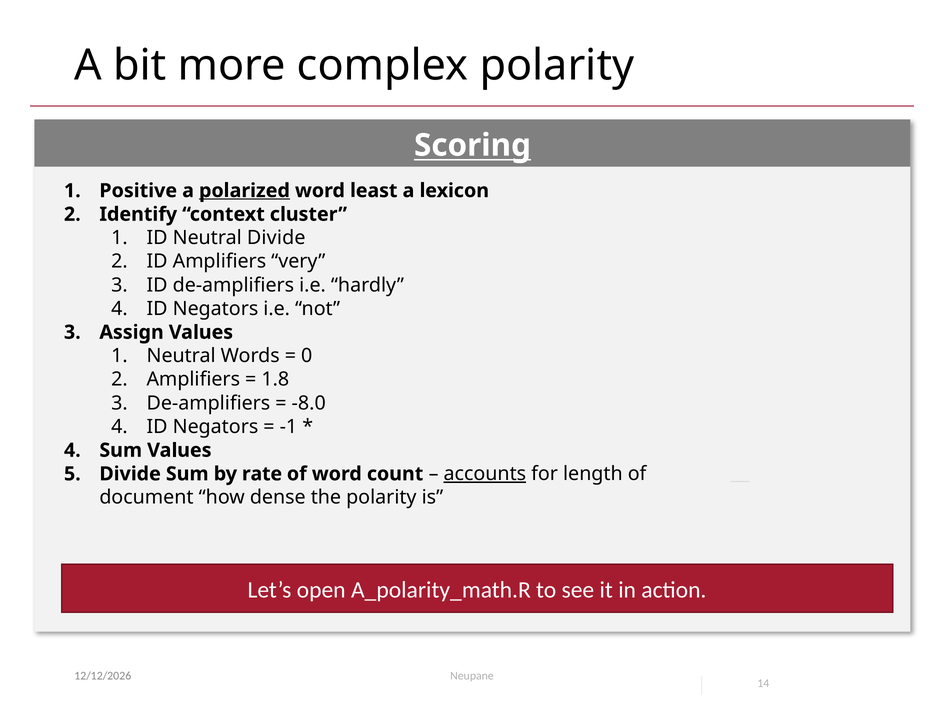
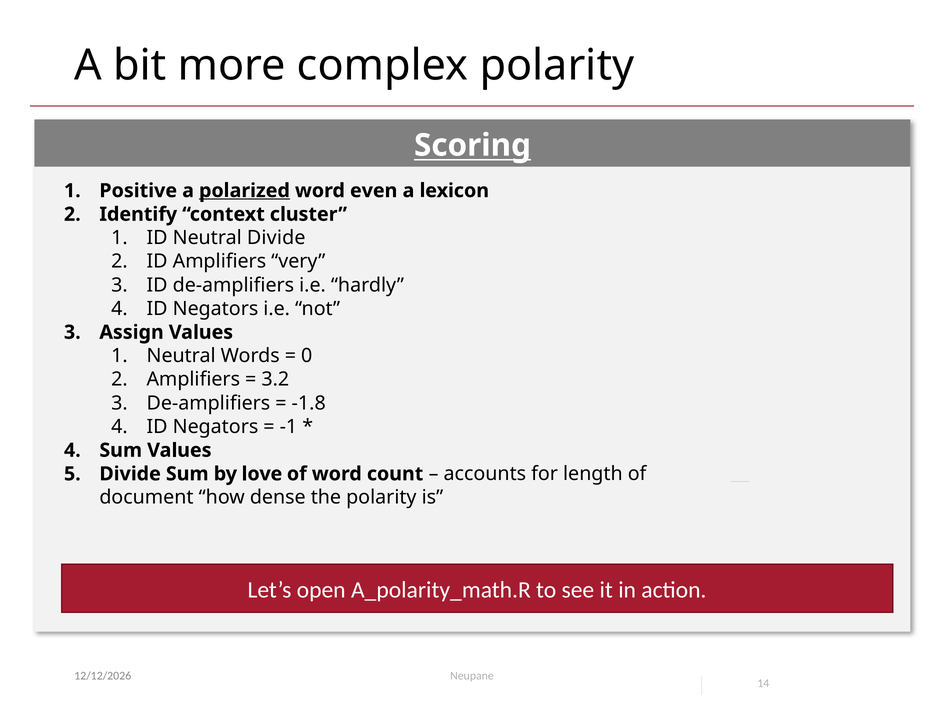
least: least -> even (374, 191)
1.8: 1.8 -> 3.2 (275, 379)
-8.0: -8.0 -> -1.8 (309, 403)
rate: rate -> love (262, 474)
accounts underline: present -> none (485, 474)
